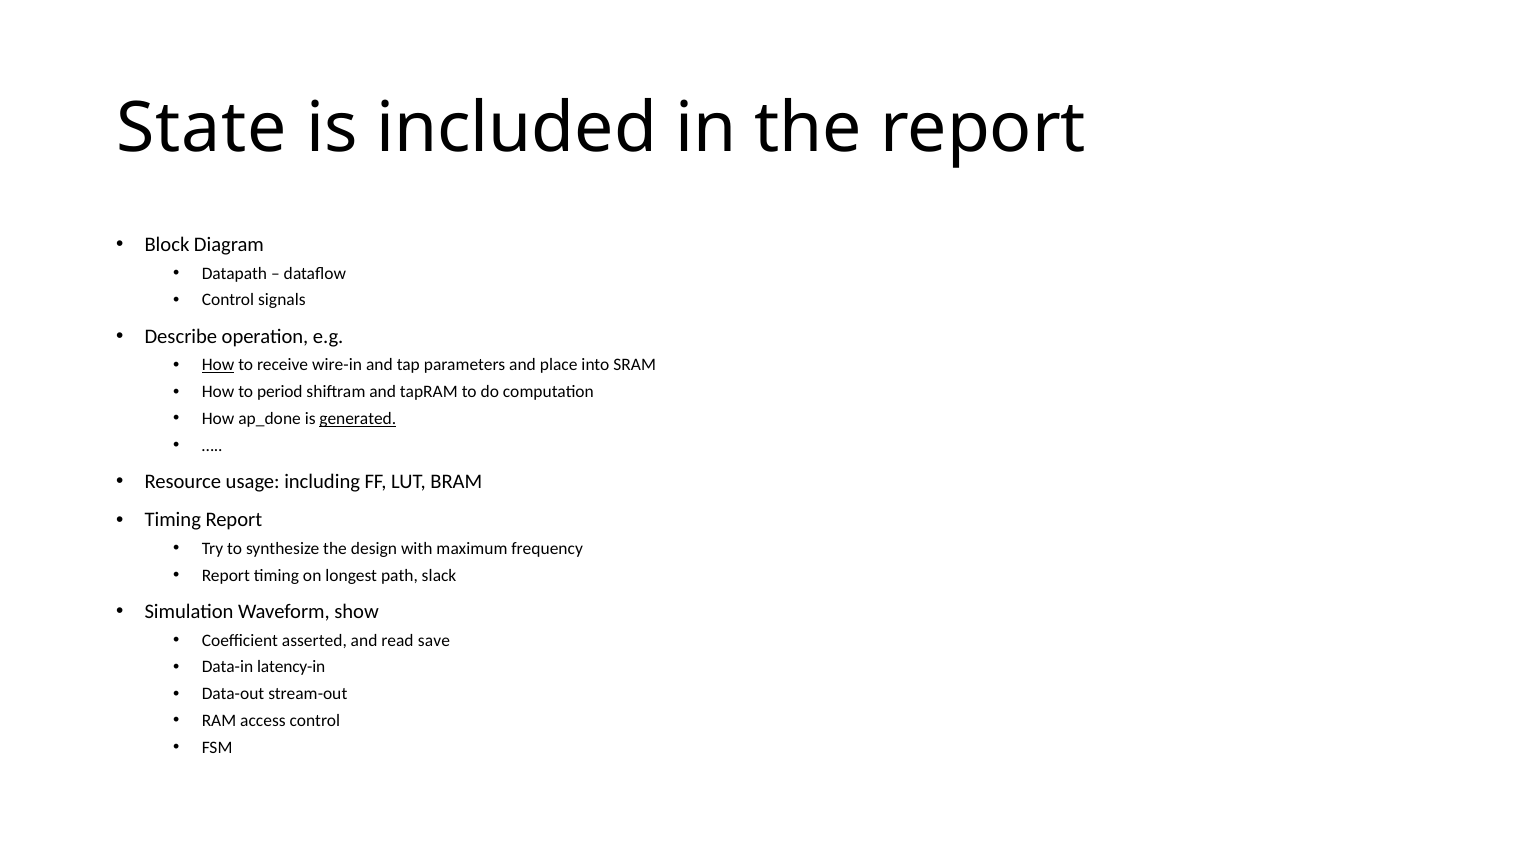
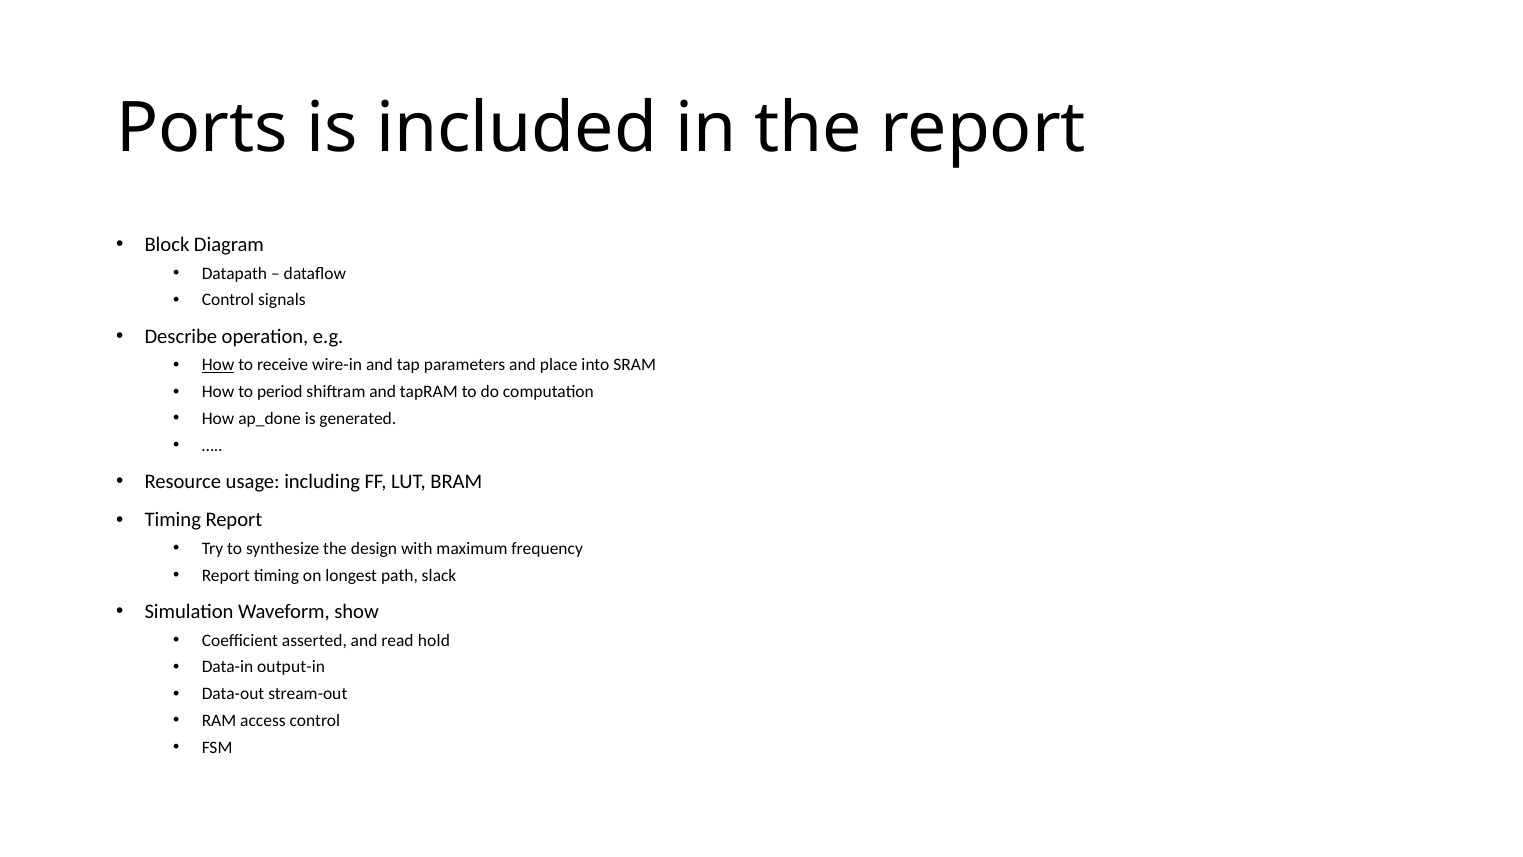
State: State -> Ports (202, 128)
generated underline: present -> none (358, 419)
save: save -> hold (434, 640)
latency-in: latency-in -> output-in (291, 667)
